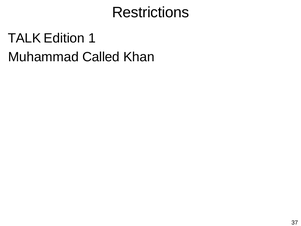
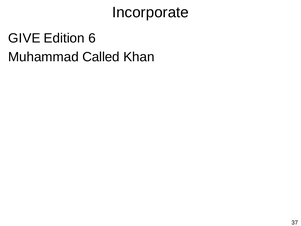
Restrictions: Restrictions -> Incorporate (150, 12)
TALK: TALK -> GIVE (24, 38)
1: 1 -> 6 (92, 38)
